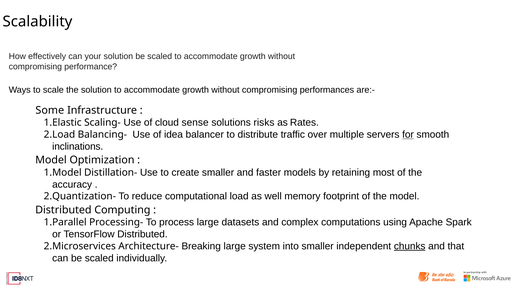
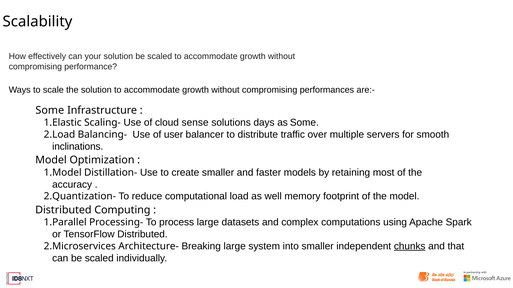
risks: risks -> days (264, 123)
as Rates: Rates -> Some (304, 123)
idea: idea -> user (174, 135)
for underline: present -> none (408, 135)
